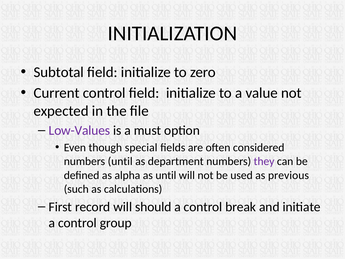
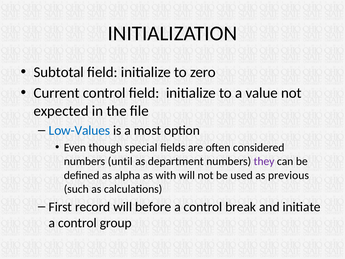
Low-Values colour: purple -> blue (79, 130)
must: must -> most (148, 130)
as until: until -> with (166, 175)
should: should -> before (153, 207)
